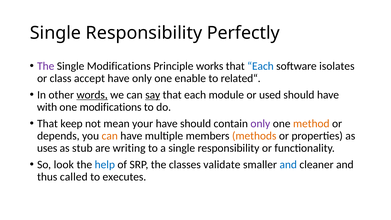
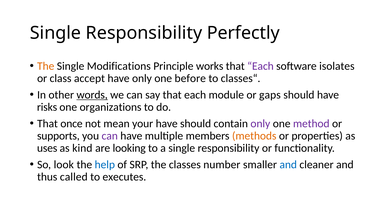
The colour: purple -> orange (46, 66)
Each colour: blue -> purple (261, 66)
enable: enable -> before (190, 78)
related“: related“ -> classes“ (241, 78)
say underline: present -> none (153, 95)
used: used -> gaps (270, 95)
with: with -> risks (47, 107)
one modifications: modifications -> organizations (111, 107)
keep: keep -> once (71, 124)
method colour: orange -> purple (311, 124)
depends: depends -> supports (58, 136)
can colour: orange -> purple (110, 136)
stub: stub -> kind (82, 148)
writing: writing -> looking (129, 148)
validate: validate -> number (222, 165)
